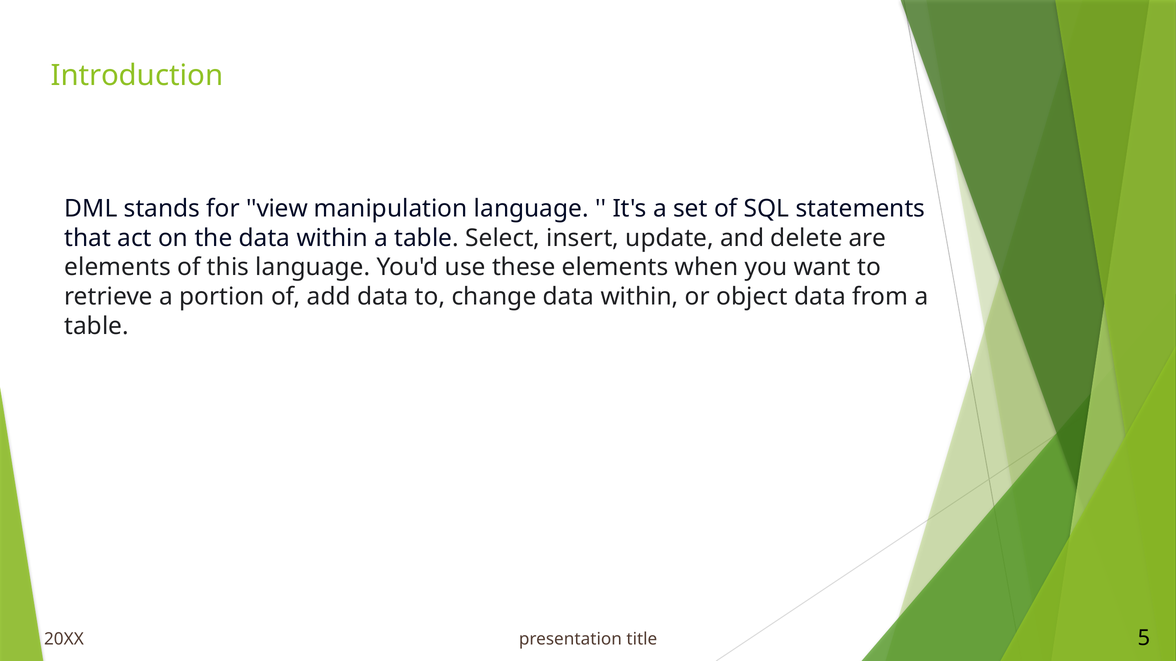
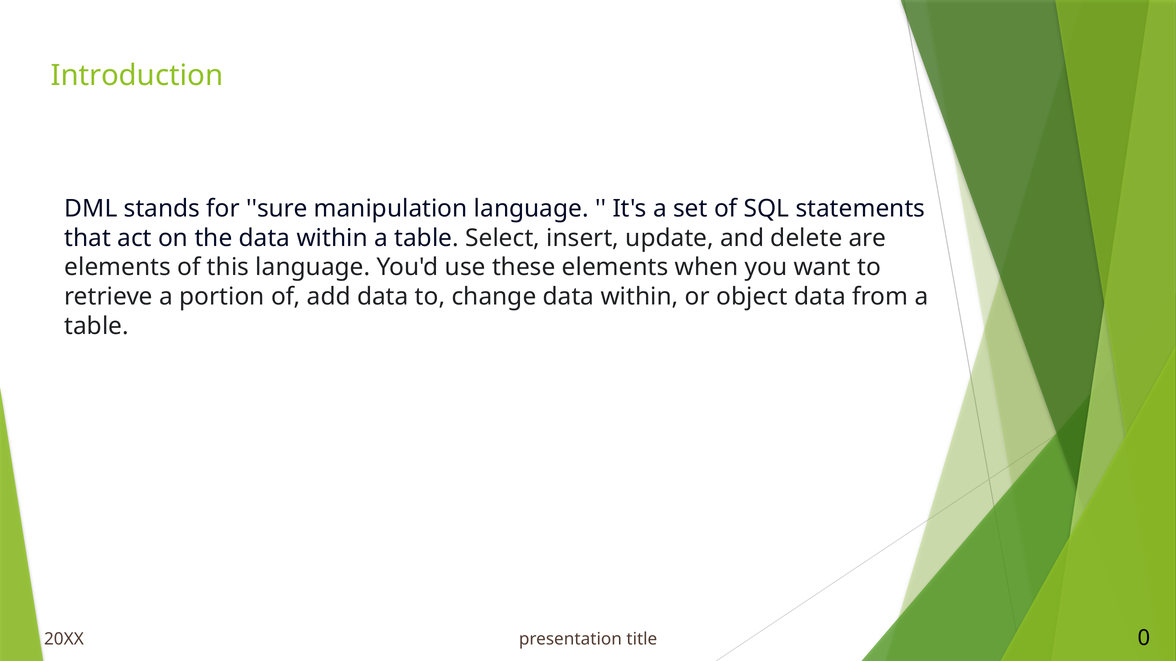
view: view -> sure (277, 209)
5: 5 -> 0 (1144, 638)
